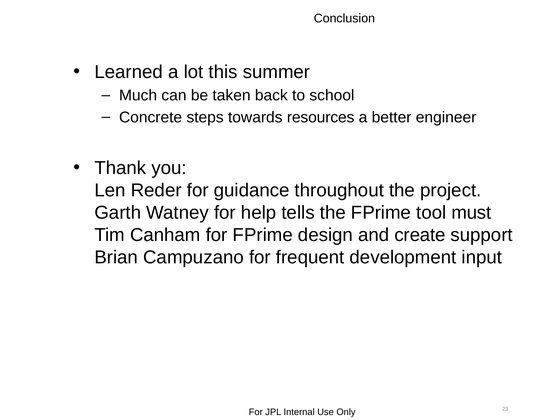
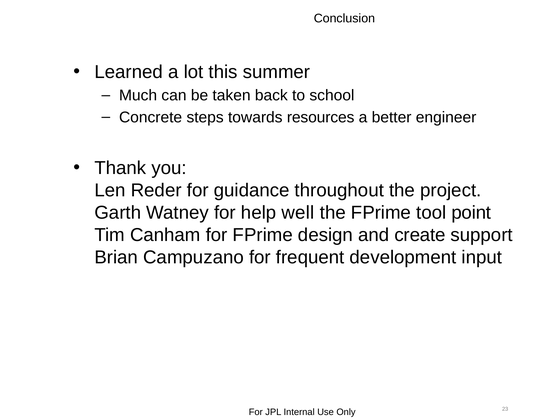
tells: tells -> well (298, 213)
must: must -> point (471, 213)
